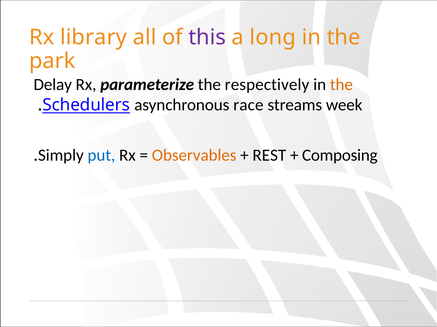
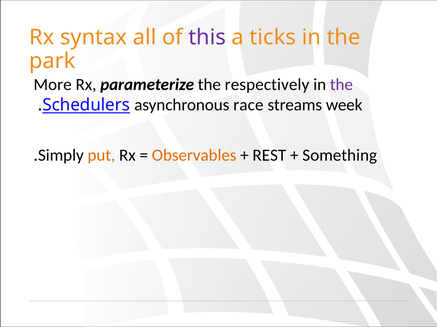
library: library -> syntax (94, 37)
long: long -> ticks (273, 37)
Delay: Delay -> More (53, 85)
the colour: orange -> purple (341, 85)
put colour: blue -> orange (101, 156)
Composing: Composing -> Something (340, 156)
